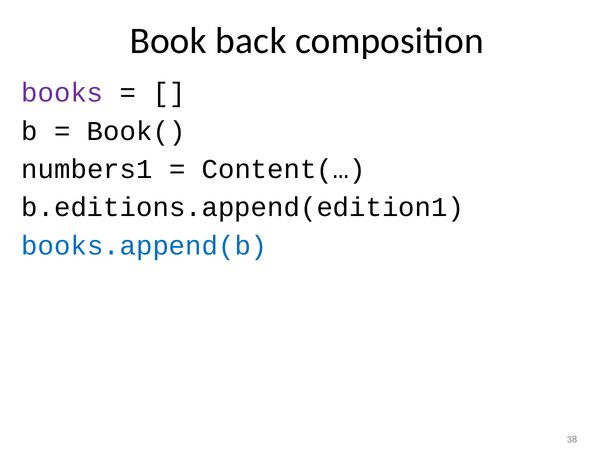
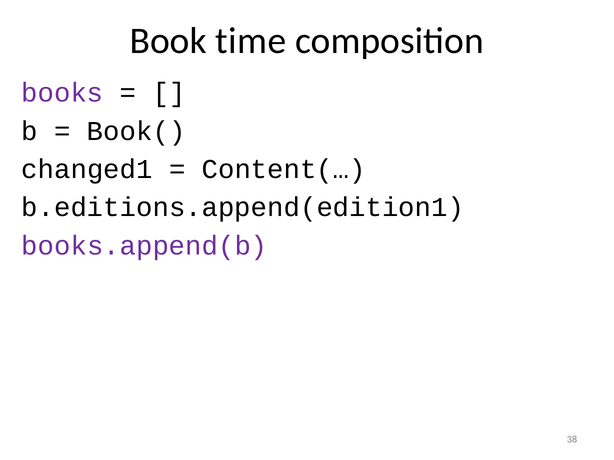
back: back -> time (251, 41)
numbers1: numbers1 -> changed1 (87, 169)
books.append(b colour: blue -> purple (144, 246)
